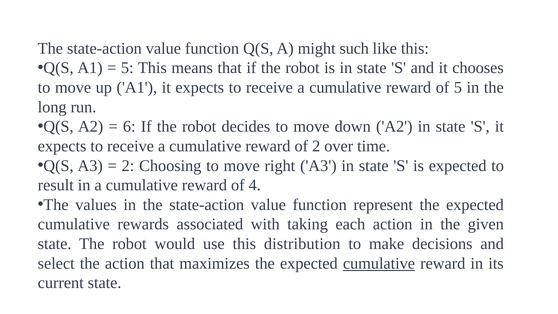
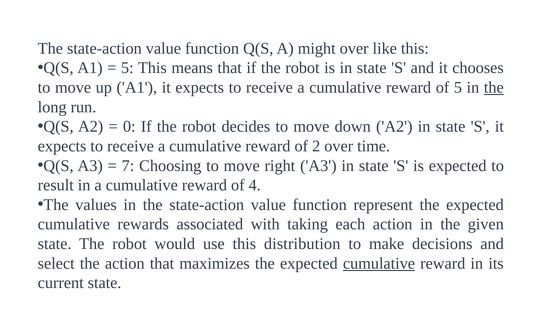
might such: such -> over (354, 48)
the underline: none -> present (494, 87)
6: 6 -> 0 (129, 126)
2: 2 -> 7 (128, 166)
